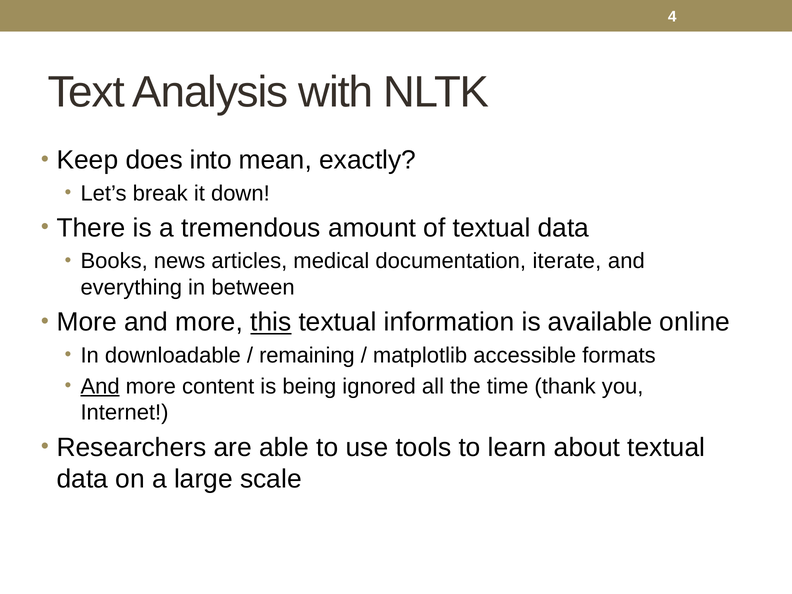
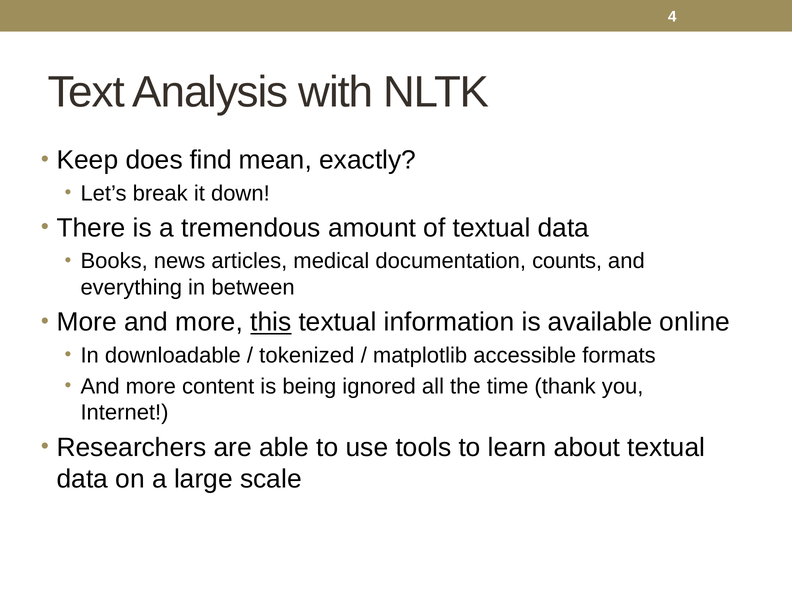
into: into -> find (211, 160)
iterate: iterate -> counts (567, 261)
remaining: remaining -> tokenized (307, 355)
And underline: present -> none (100, 386)
